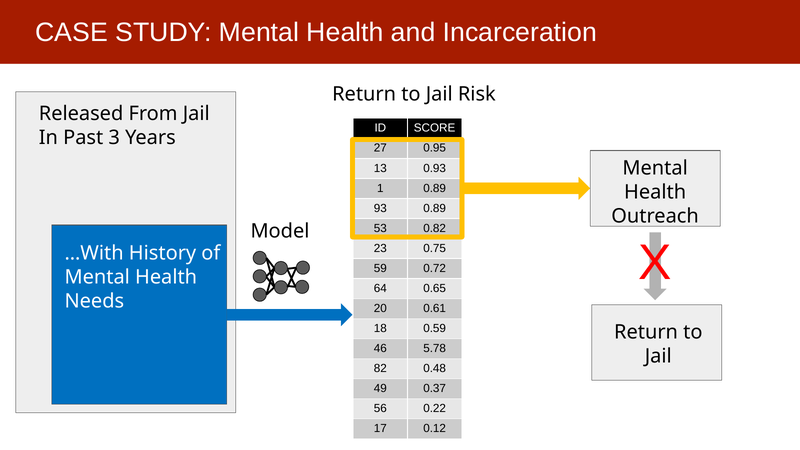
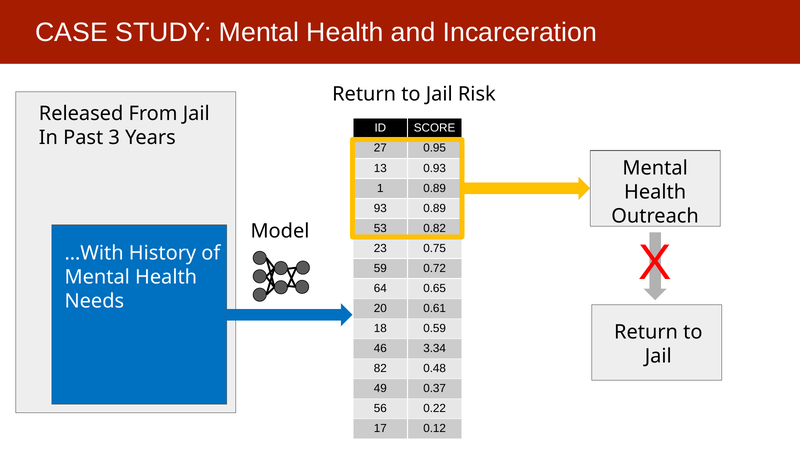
5.78: 5.78 -> 3.34 (435, 348)
